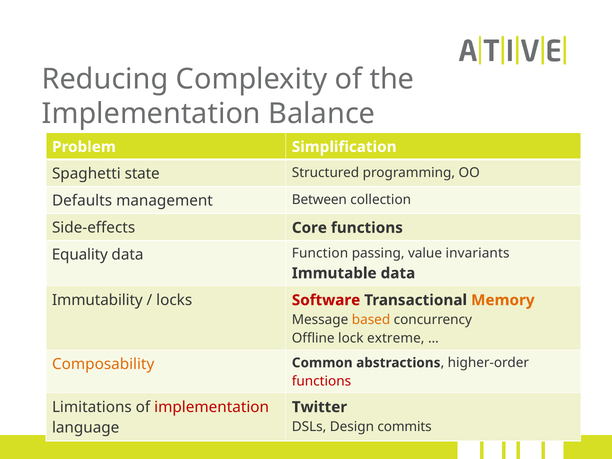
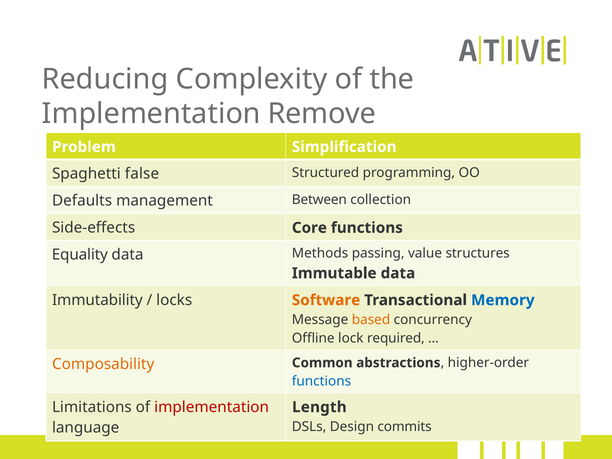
Balance: Balance -> Remove (322, 114)
state: state -> false (142, 174)
Function: Function -> Methods (320, 253)
invariants: invariants -> structures (478, 253)
Software colour: red -> orange (326, 300)
Memory colour: orange -> blue (503, 300)
extreme: extreme -> required (396, 338)
functions colour: red -> blue (321, 381)
Twitter: Twitter -> Length (319, 407)
